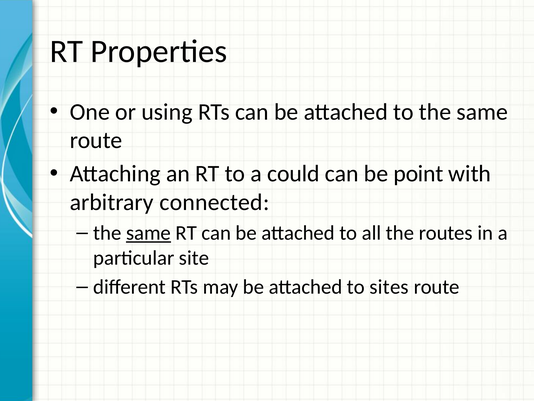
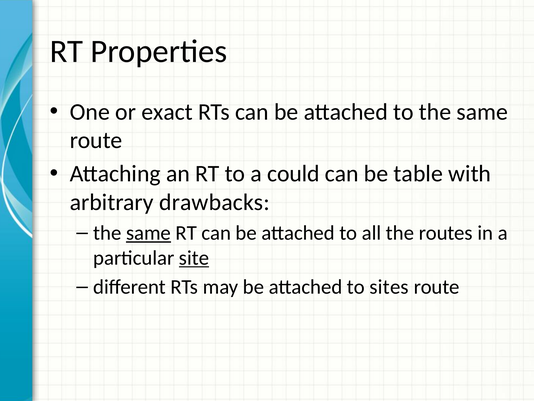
using: using -> exact (167, 112)
point: point -> table (418, 174)
connected: connected -> drawbacks (214, 202)
site underline: none -> present (194, 258)
